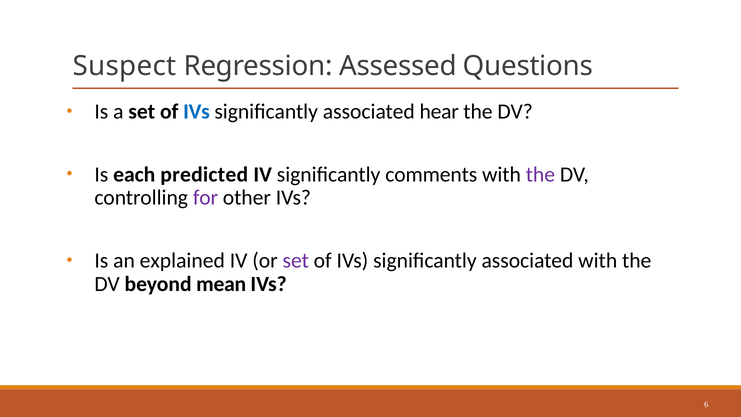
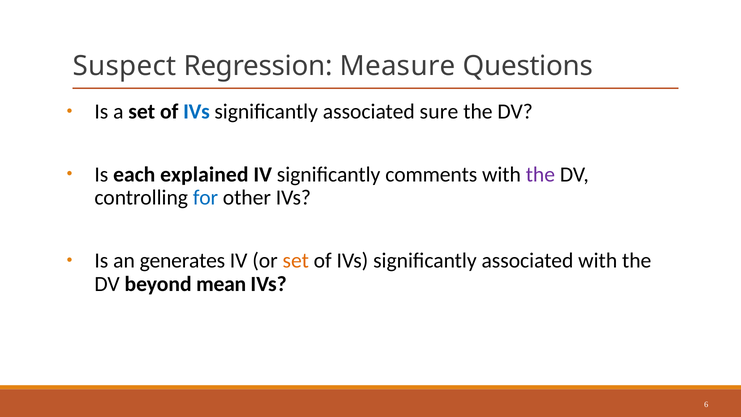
Assessed: Assessed -> Measure (398, 66)
hear: hear -> sure (439, 112)
predicted: predicted -> explained (204, 174)
for colour: purple -> blue (205, 198)
explained: explained -> generates (182, 260)
set colour: purple -> orange (296, 260)
